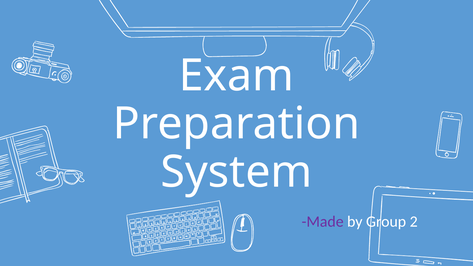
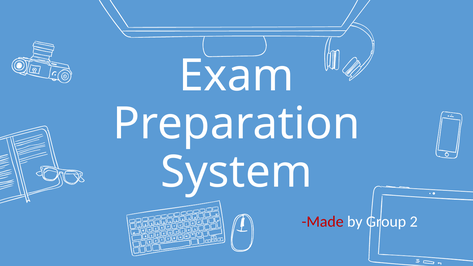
Made colour: purple -> red (323, 222)
